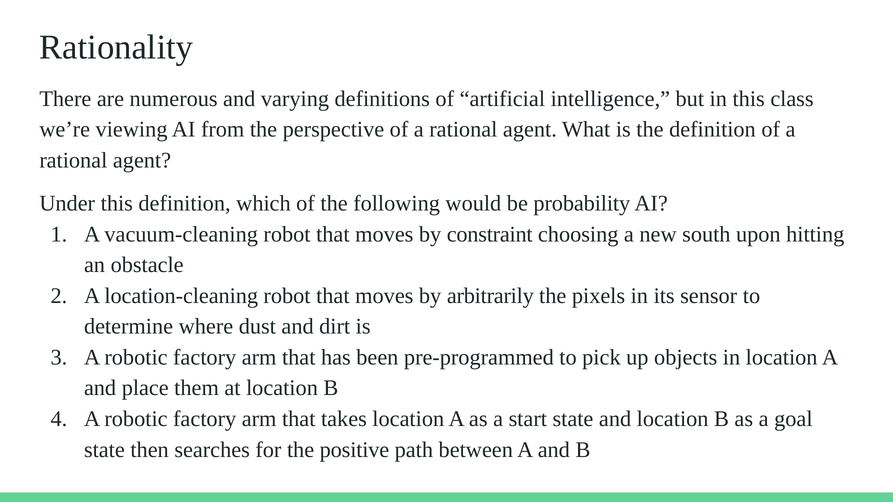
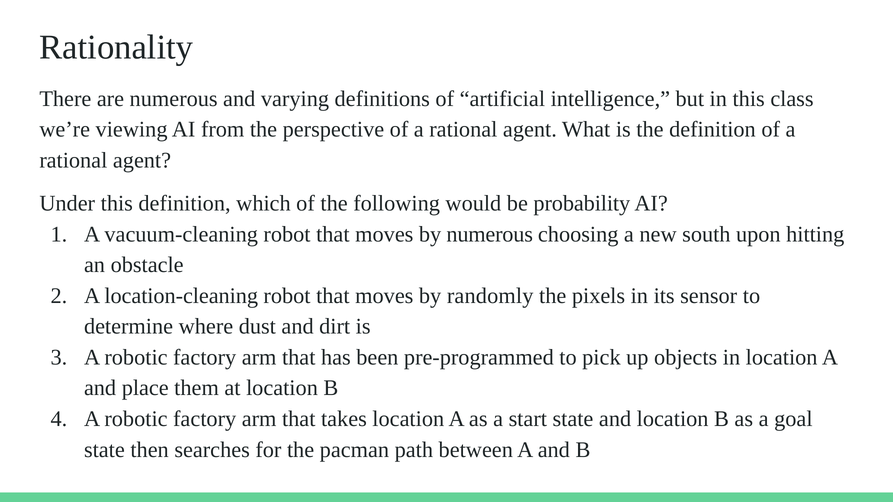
by constraint: constraint -> numerous (490, 234)
arbitrarily: arbitrarily -> randomly (490, 296)
positive: positive -> pacman (354, 450)
